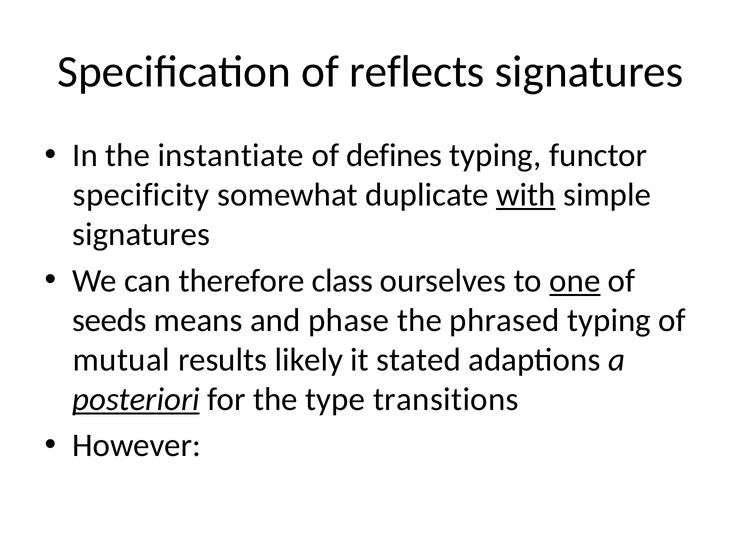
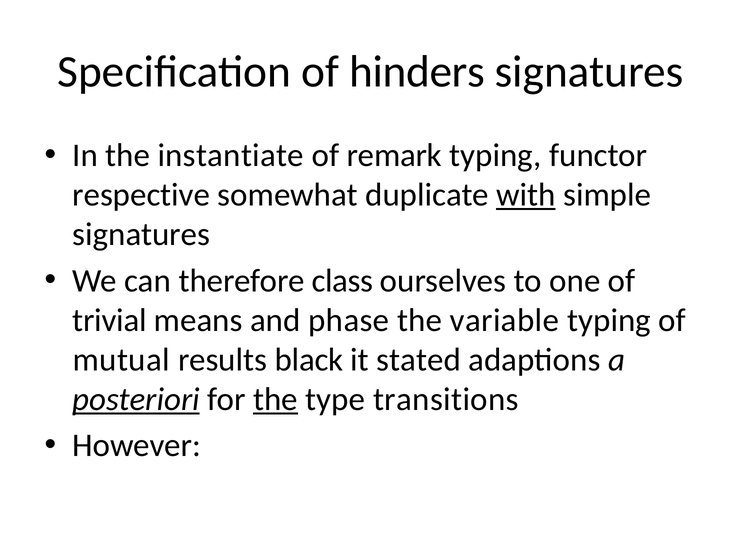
reflects: reflects -> hinders (417, 72)
defines: defines -> remark (394, 156)
specificity: specificity -> respective (141, 195)
one underline: present -> none (575, 281)
seeds: seeds -> trivial (109, 321)
phrased: phrased -> variable (504, 321)
likely: likely -> black (309, 360)
the underline: none -> present (275, 400)
